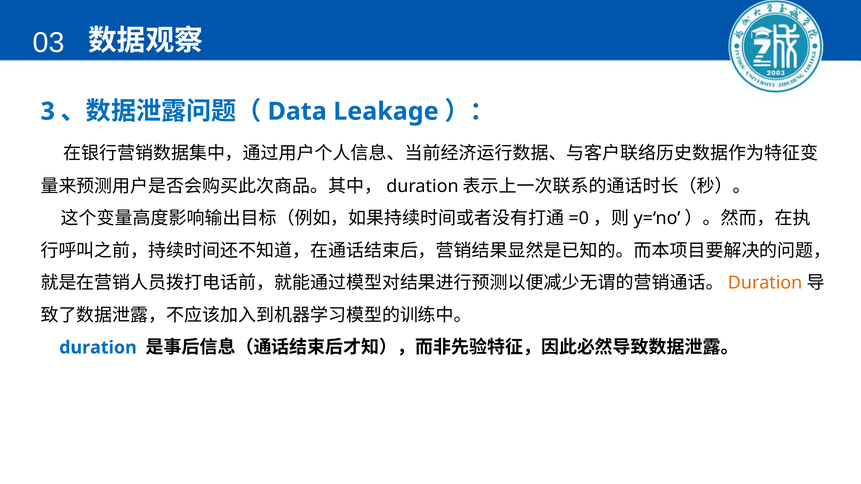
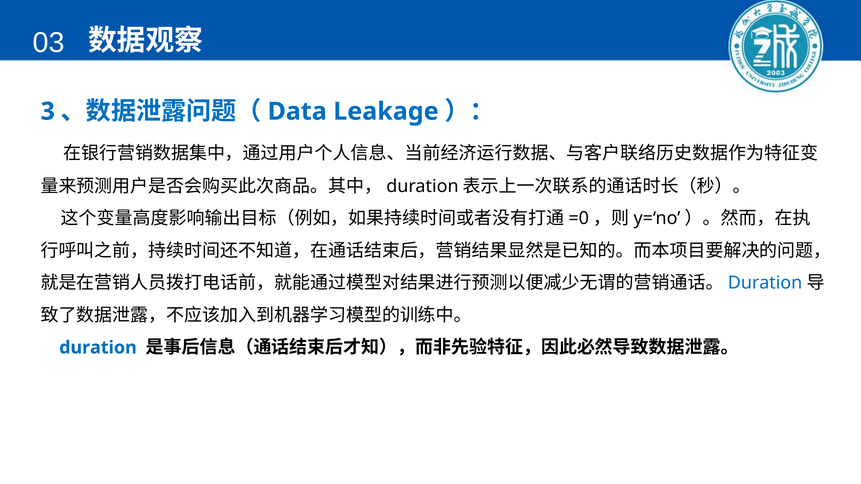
Duration colour: orange -> blue (765, 283)
